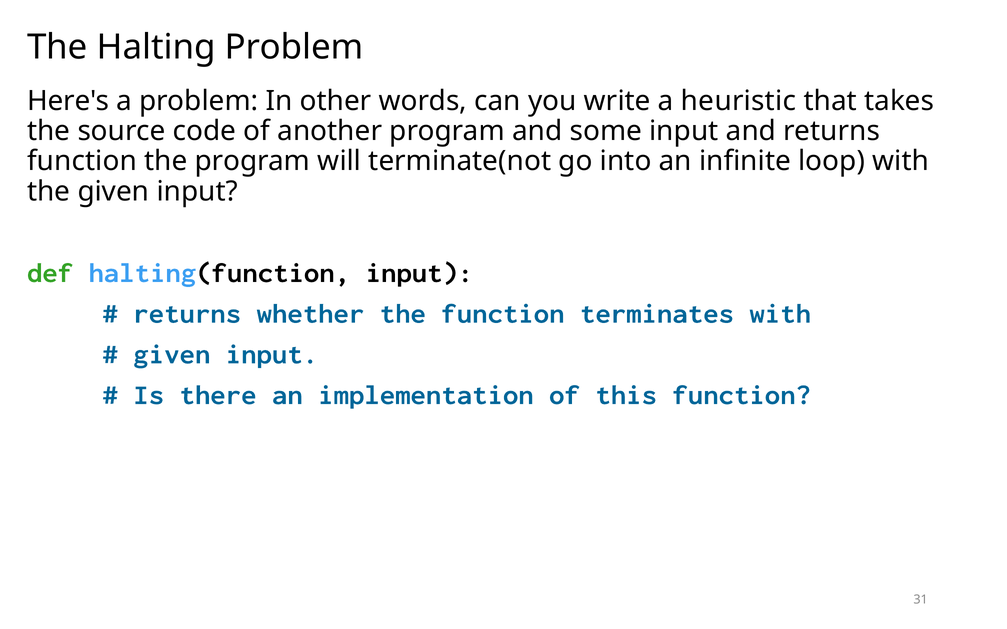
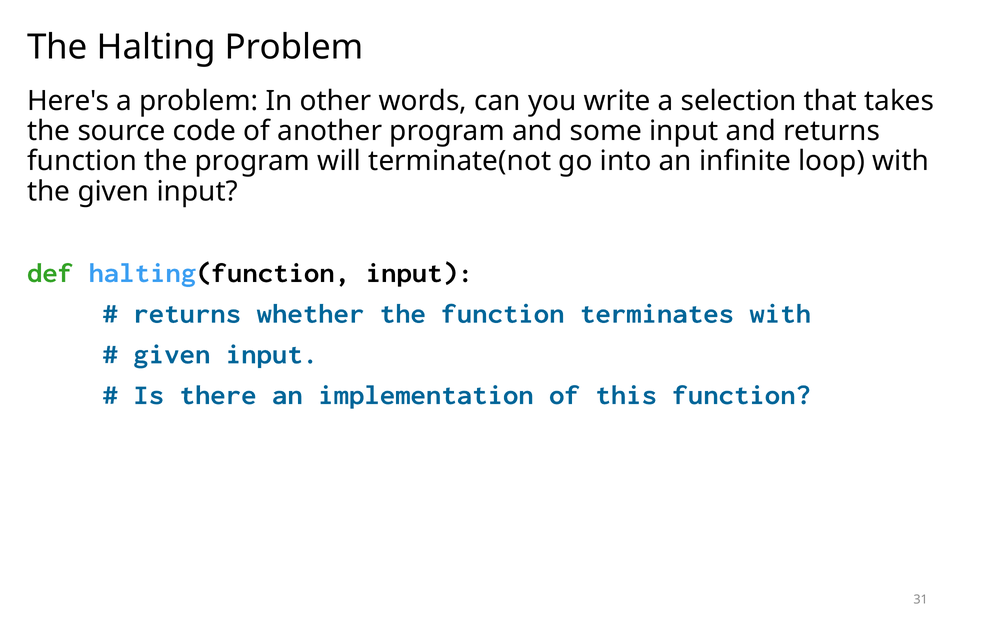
heuristic: heuristic -> selection (739, 101)
